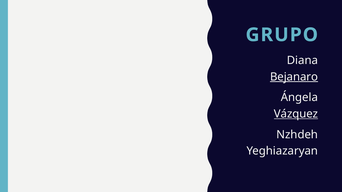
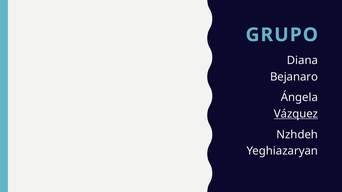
Bejanaro underline: present -> none (294, 77)
